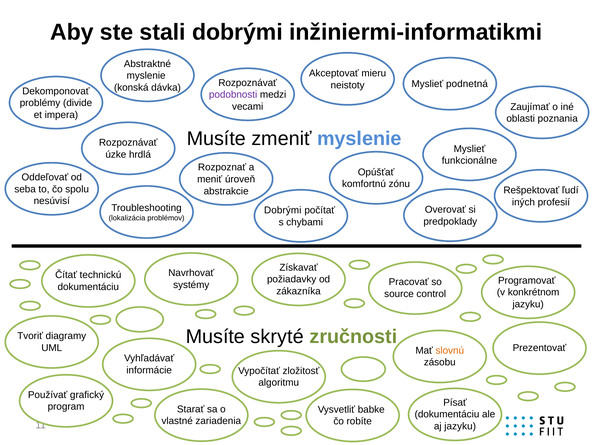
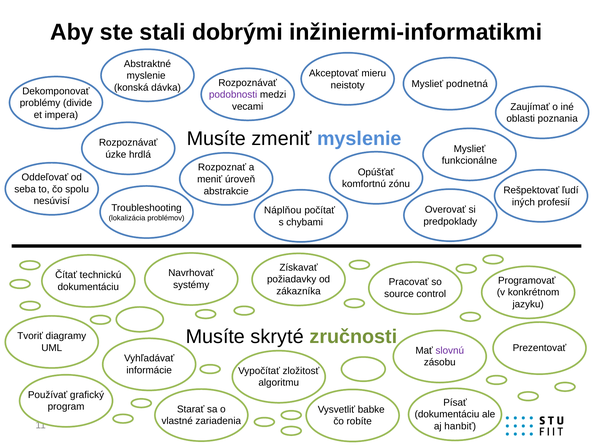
Dobrými: Dobrými -> Náplňou (283, 210)
slovnú colour: orange -> purple (450, 350)
aj jazyku: jazyku -> hanbiť (460, 426)
